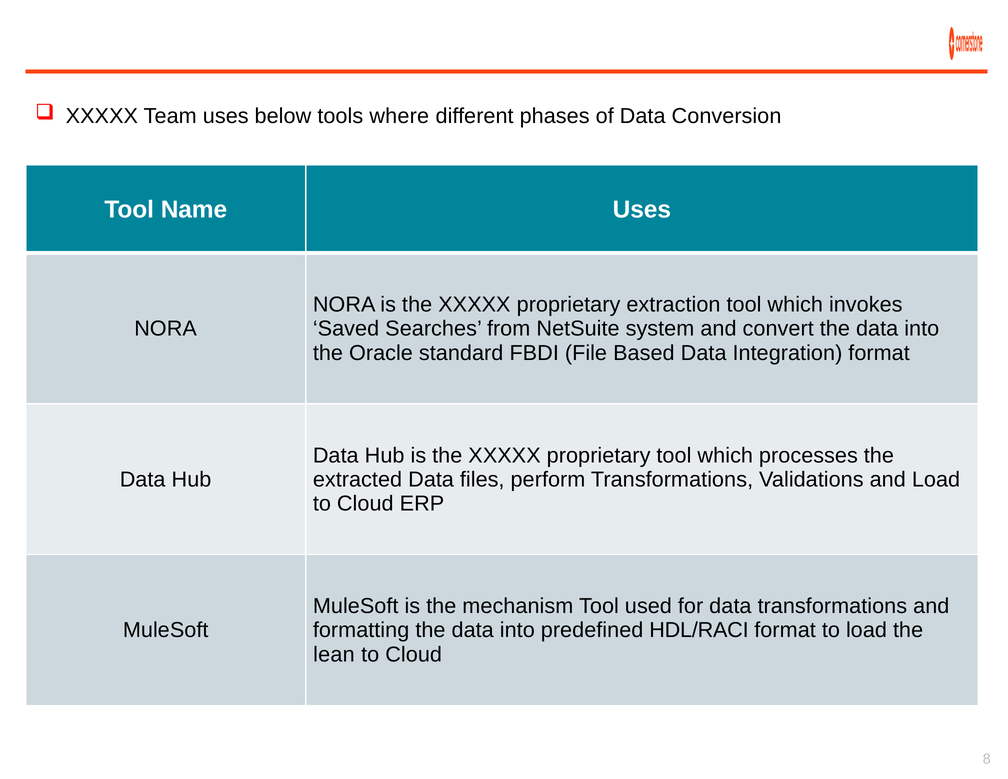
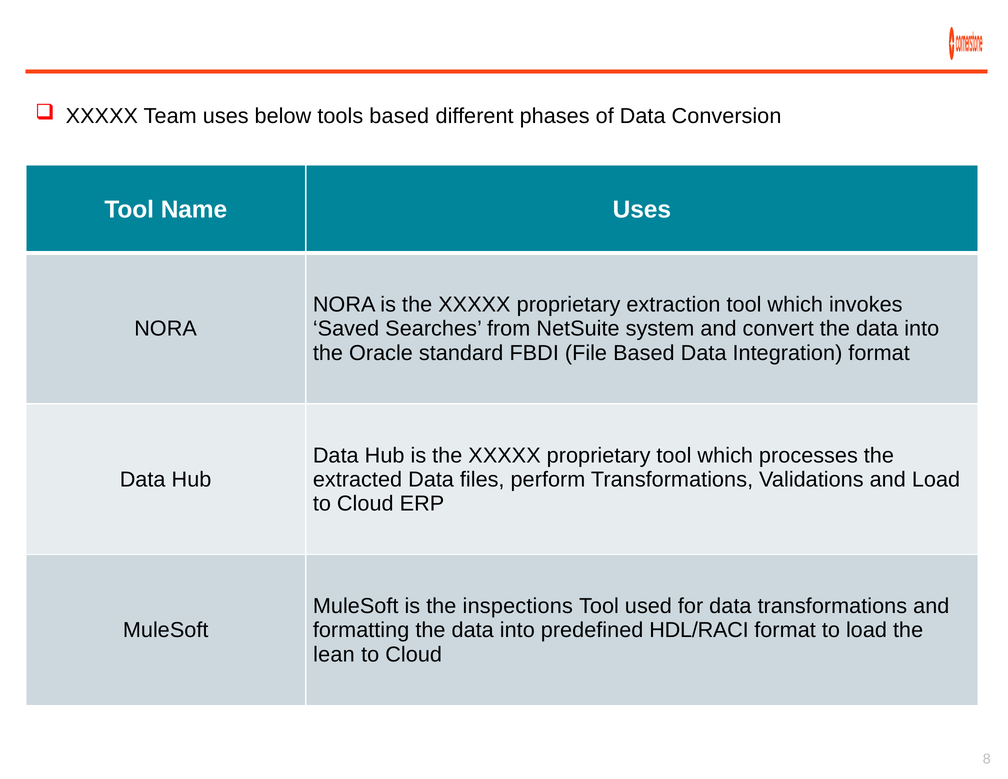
tools where: where -> based (399, 116)
mechanism: mechanism -> inspections (518, 606)
